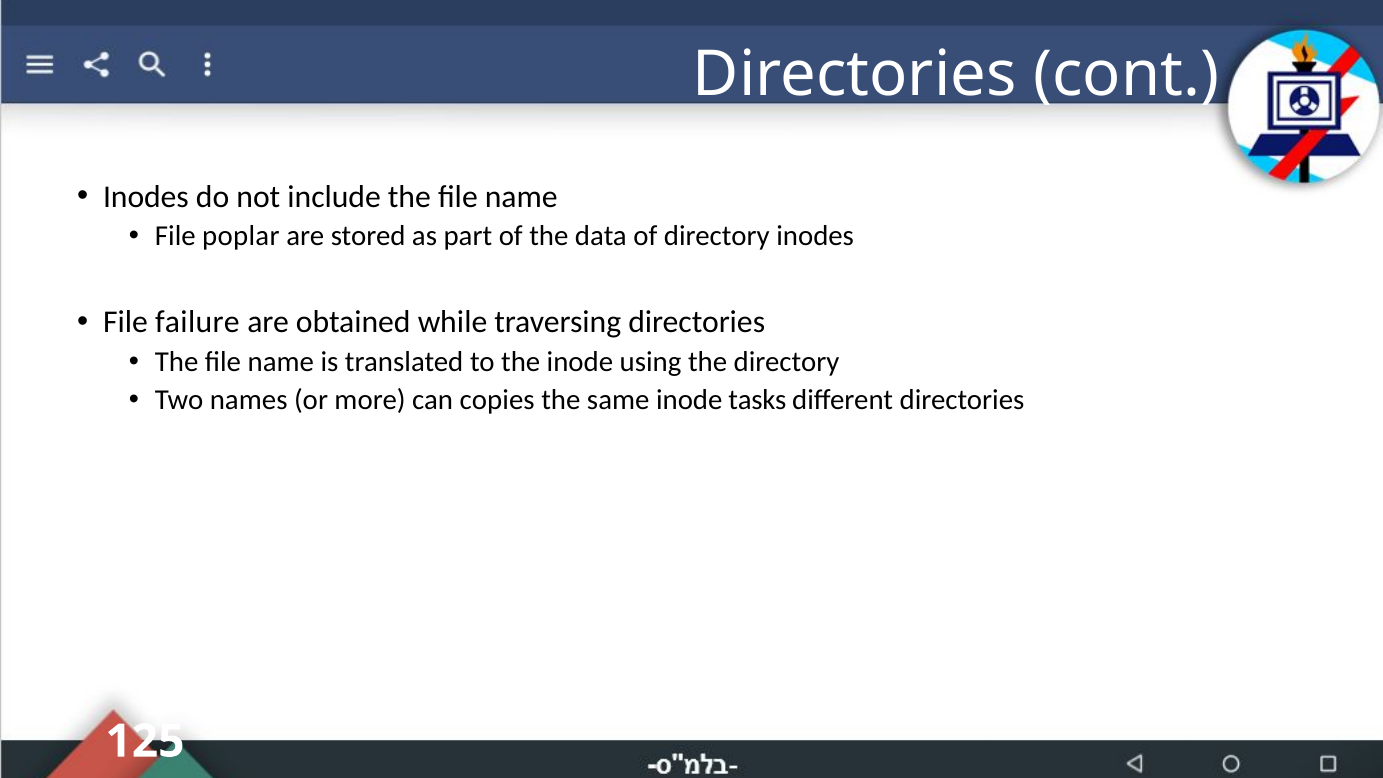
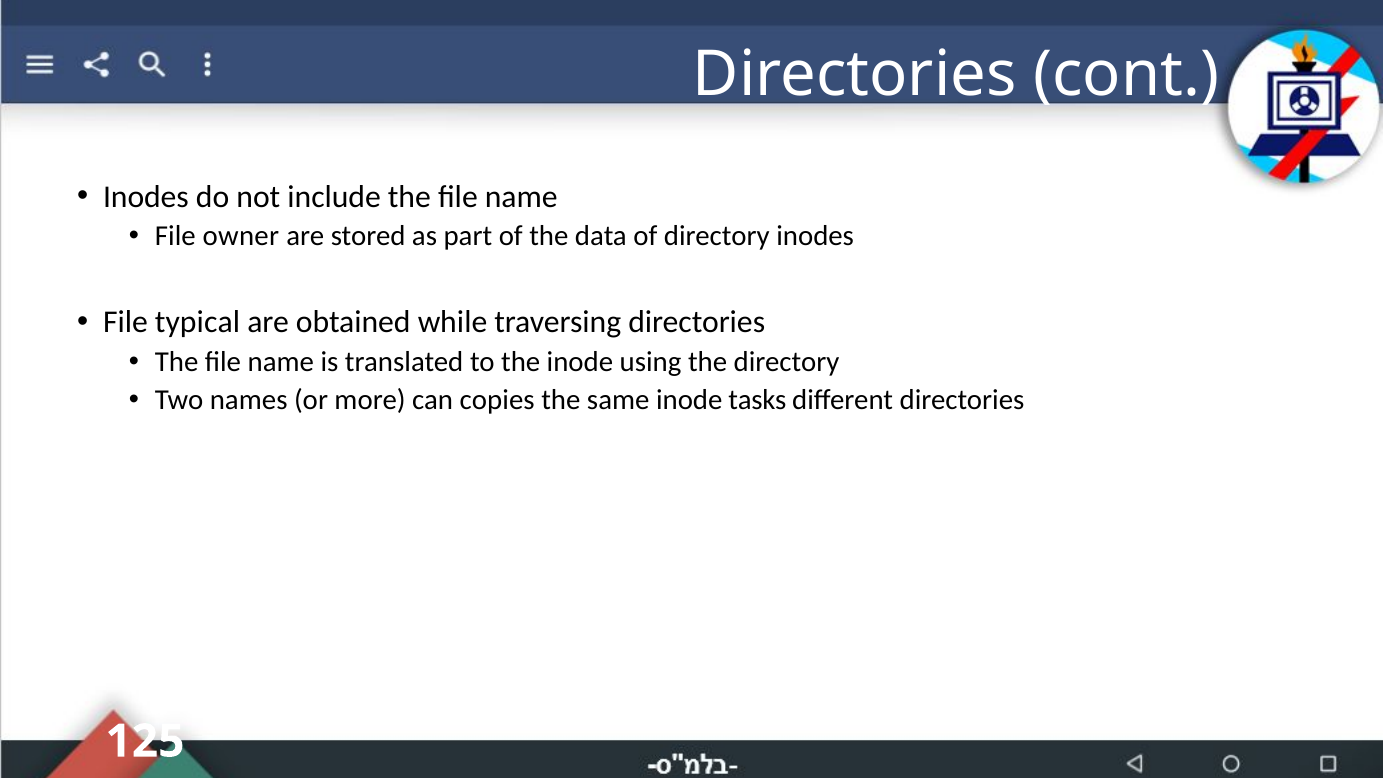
poplar: poplar -> owner (241, 236)
failure: failure -> typical (197, 322)
